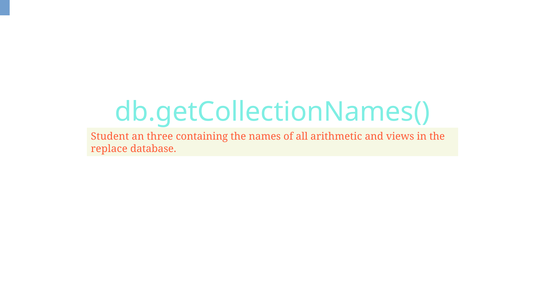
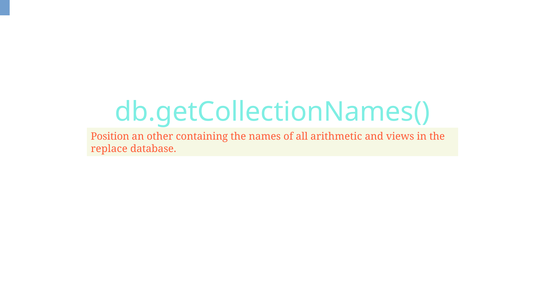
Student: Student -> Position (110, 137)
three: three -> other (160, 137)
